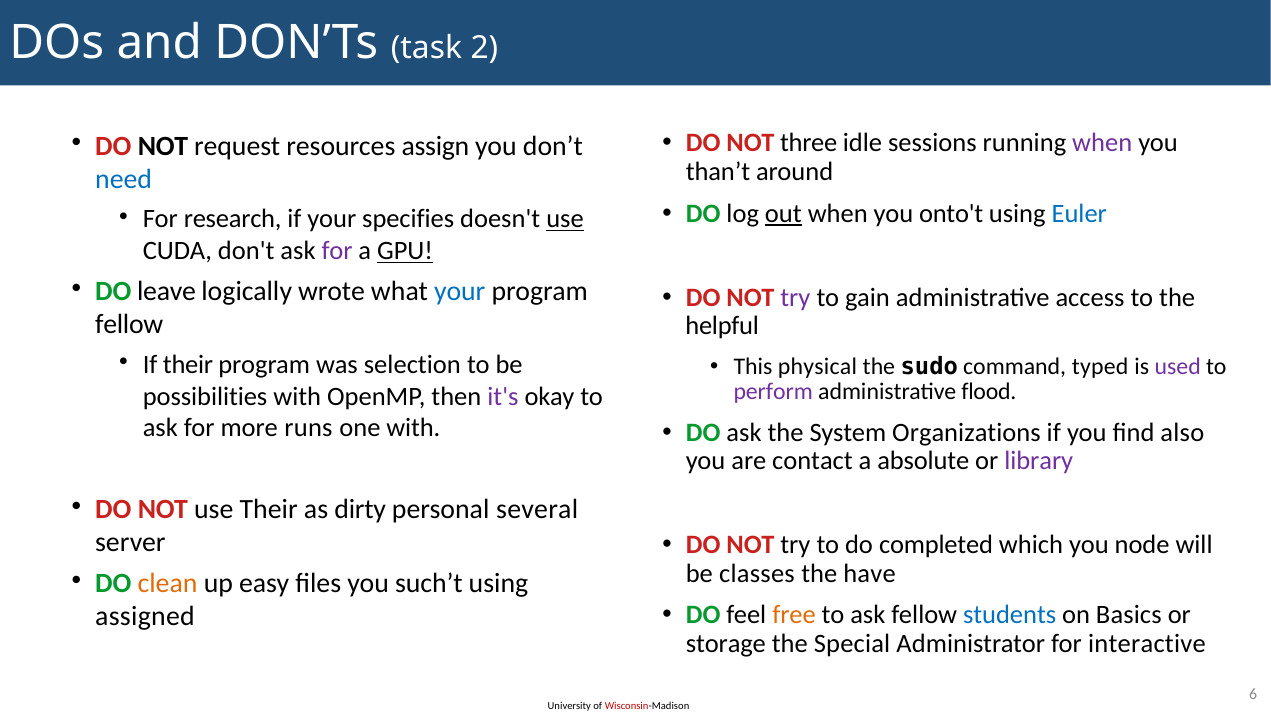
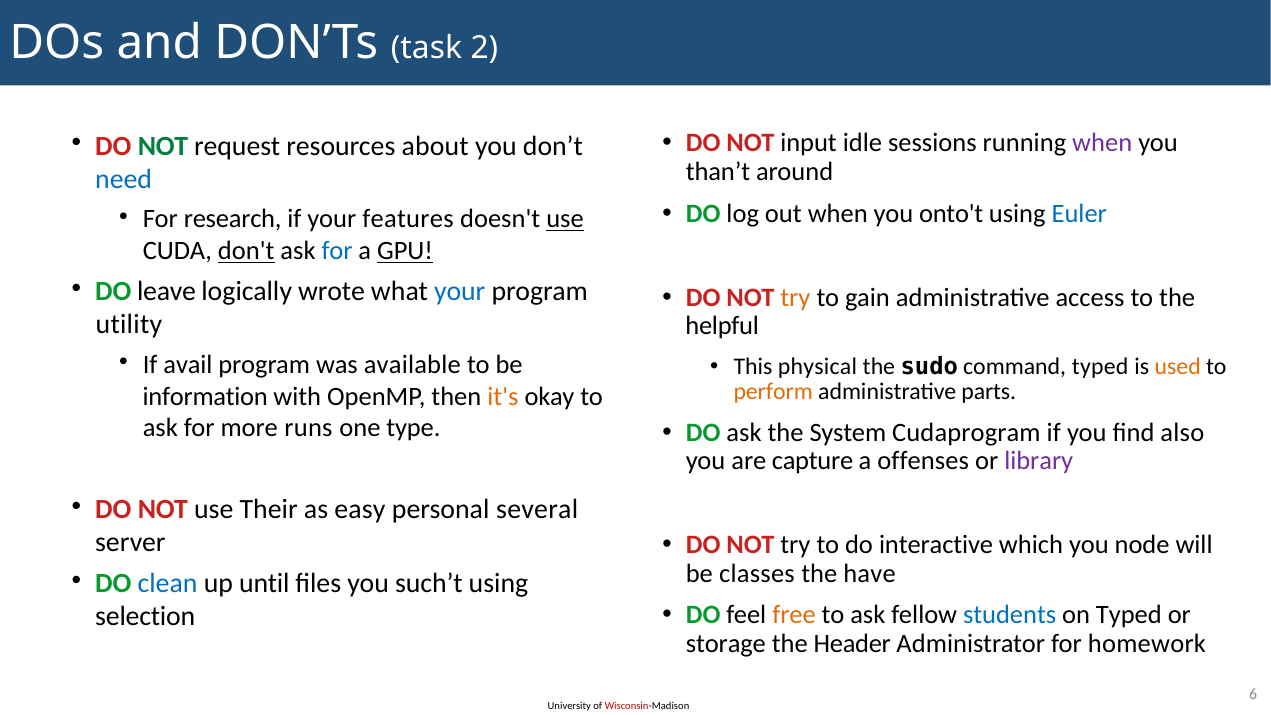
three: three -> input (809, 143)
NOT colour: black -> green (163, 146)
assign: assign -> about (435, 146)
out underline: present -> none (783, 214)
specifies: specifies -> features (408, 219)
don't underline: none -> present (246, 251)
for colour: purple -> blue (337, 251)
try colour: purple -> orange (795, 297)
fellow: fellow -> utility (129, 324)
used colour: purple -> orange (1178, 366)
If their: their -> avail (188, 364)
selection: selection -> available (412, 364)
perform colour: purple -> orange (773, 392)
flood: flood -> parts (989, 392)
possibilities: possibilities -> information (205, 396)
it's colour: purple -> orange (503, 396)
one with: with -> type (413, 428)
Organizations: Organizations -> Cudaprogram (966, 432)
contact: contact -> capture (813, 461)
absolute: absolute -> offenses (923, 461)
dirty: dirty -> easy (360, 509)
completed: completed -> interactive (936, 545)
clean colour: orange -> blue (168, 583)
easy: easy -> until (264, 583)
on Basics: Basics -> Typed (1129, 615)
assigned: assigned -> selection (145, 617)
Special: Special -> Header (852, 644)
interactive: interactive -> homework (1147, 644)
